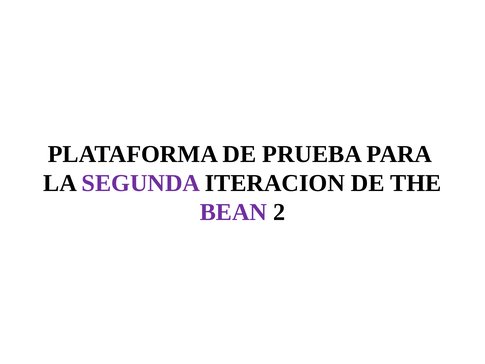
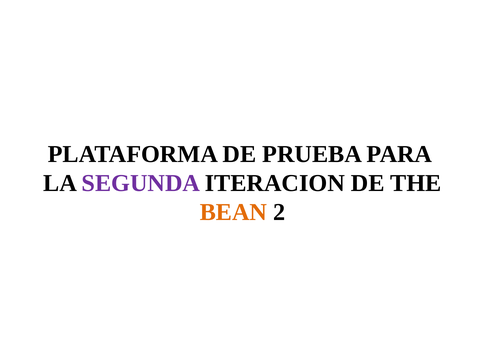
BEAN colour: purple -> orange (233, 212)
